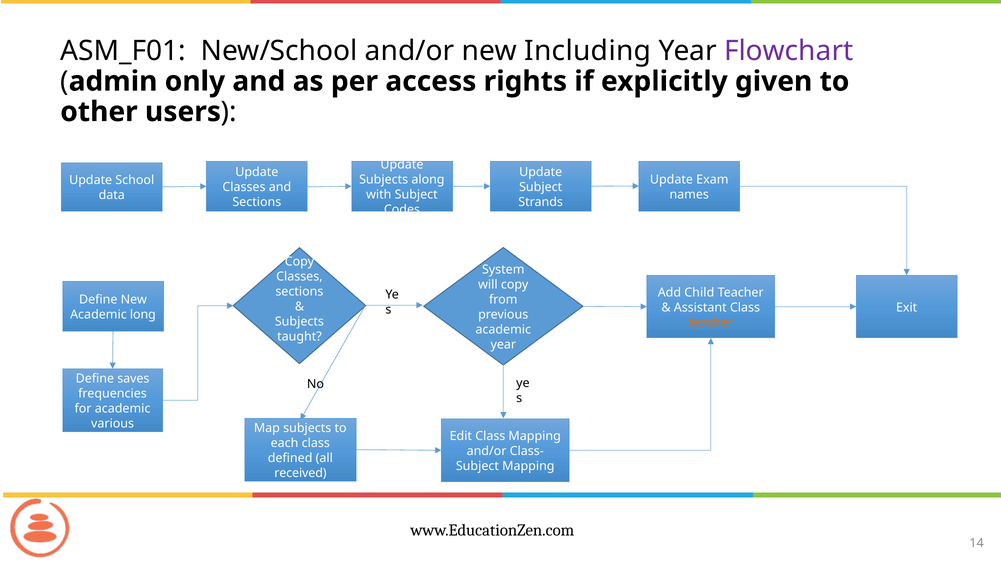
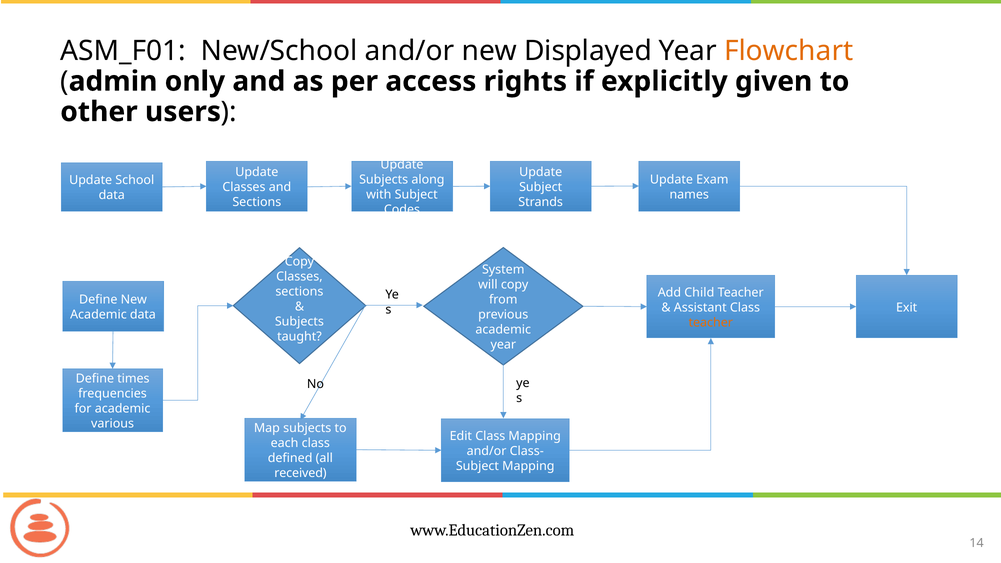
Including: Including -> Displayed (588, 51)
Flowchart colour: purple -> orange (789, 51)
Academic long: long -> data (143, 315)
saves: saves -> times (133, 379)
